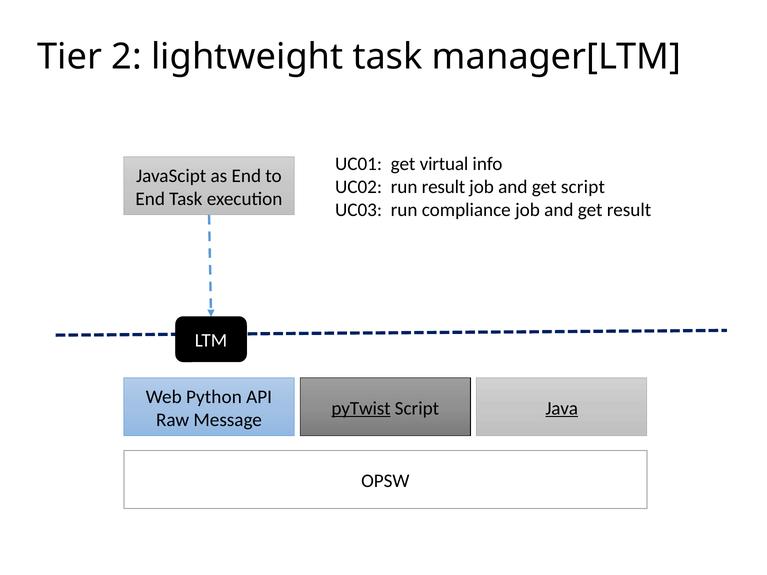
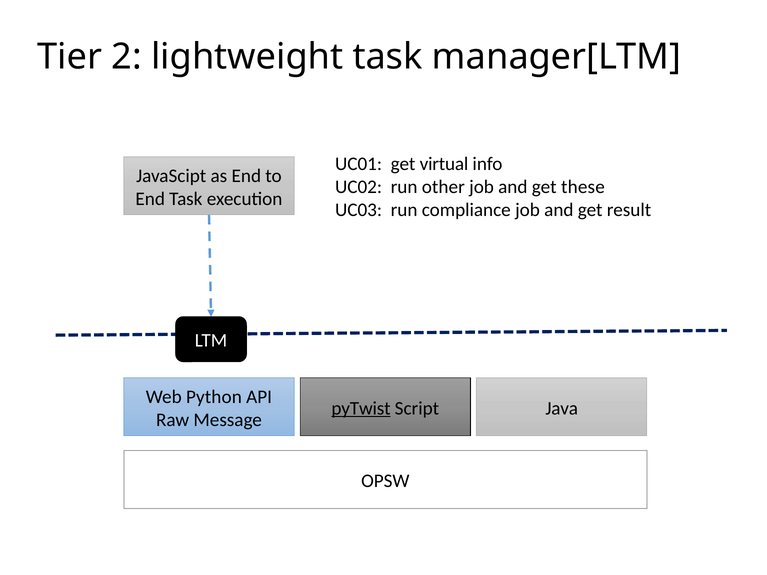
run result: result -> other (443, 187)
get script: script -> these (583, 187)
Java underline: present -> none (562, 408)
